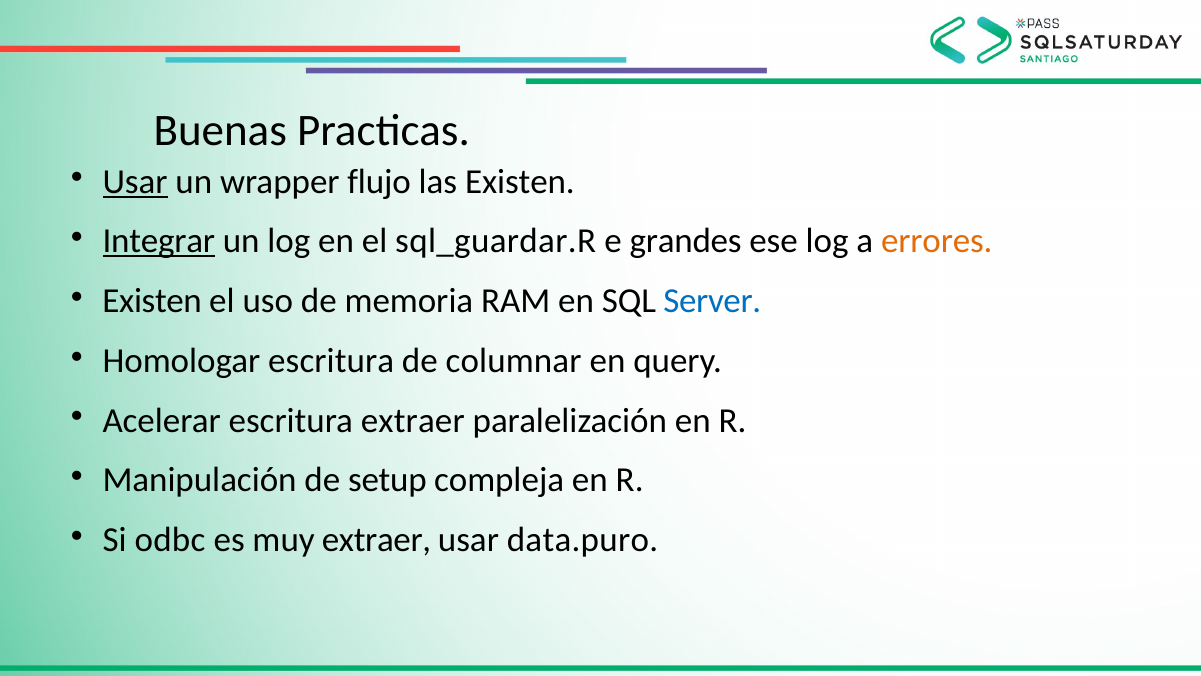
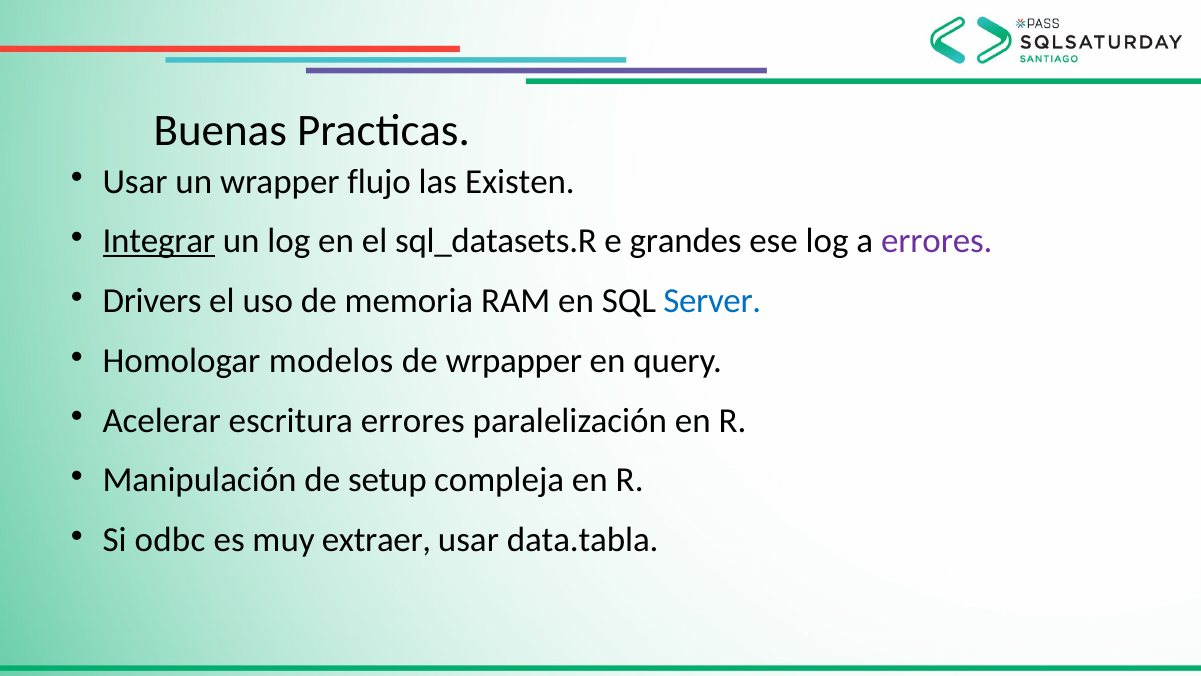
Usar underline: present -> none (135, 181)
sql_guardar.R: sql_guardar.R -> sql_datasets.R (496, 241)
errores colour: orange -> purple (937, 241)
Existen: Existen -> Drivers (152, 301)
Homologar escritura: escritura -> modelos (331, 360)
columnar: columnar -> wrpapper (514, 360)
escritura extraer: extraer -> errores (413, 420)
data.puro: data.puro -> data.tabla (583, 540)
